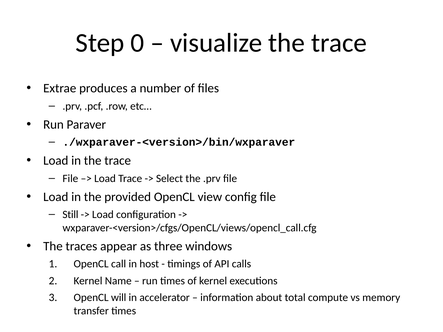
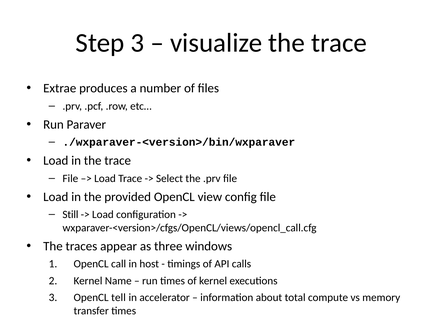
Step 0: 0 -> 3 (137, 43)
will: will -> tell (119, 298)
